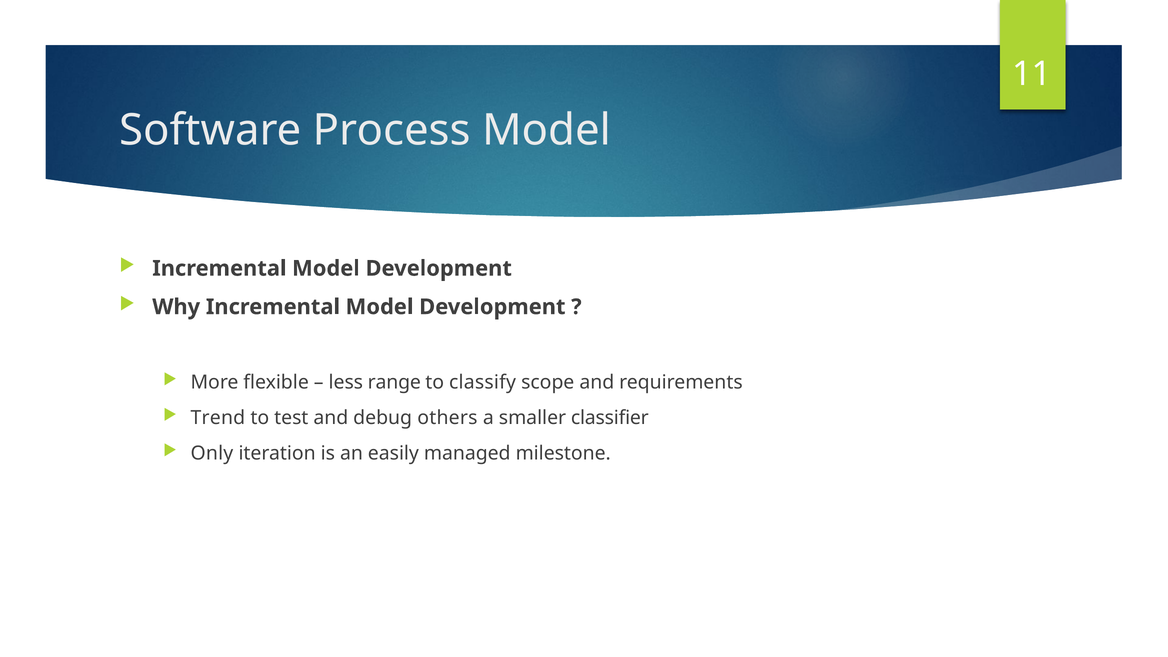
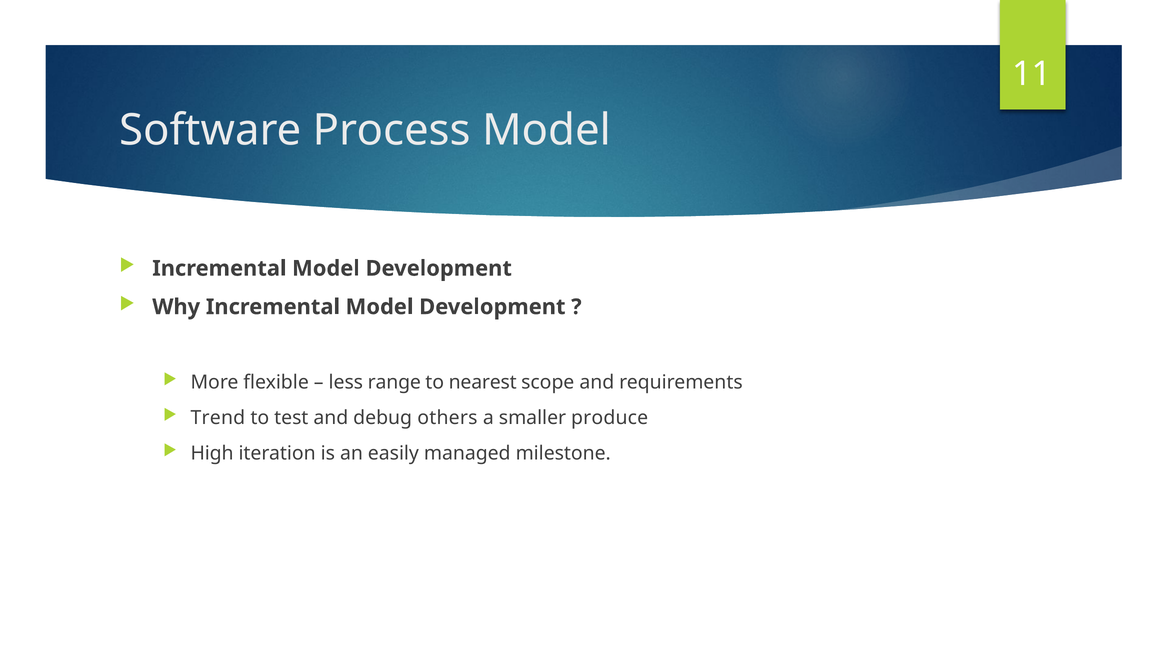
classify: classify -> nearest (483, 382)
classifier: classifier -> produce (610, 418)
Only: Only -> High (212, 453)
